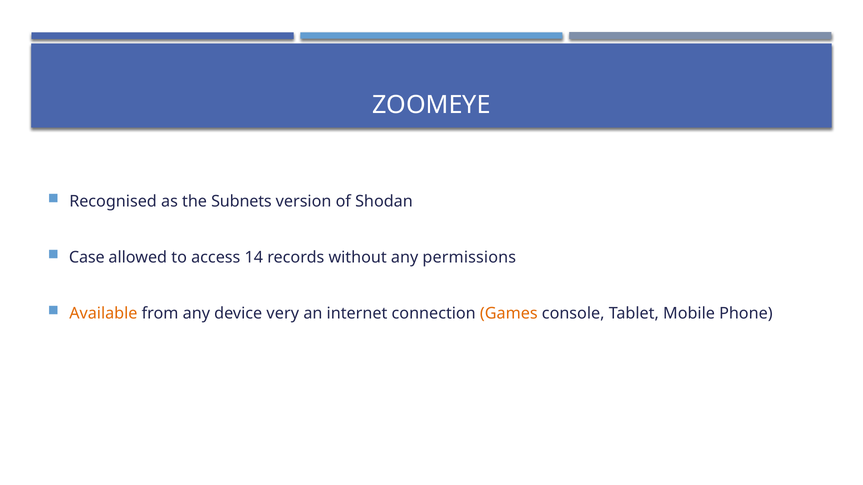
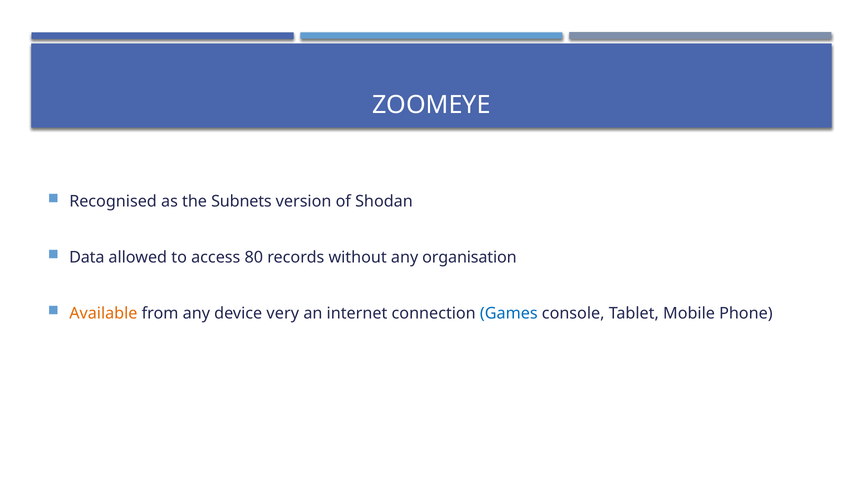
Case: Case -> Data (87, 258)
14: 14 -> 80 (254, 258)
permissions: permissions -> organisation (469, 258)
Games colour: orange -> blue (509, 314)
